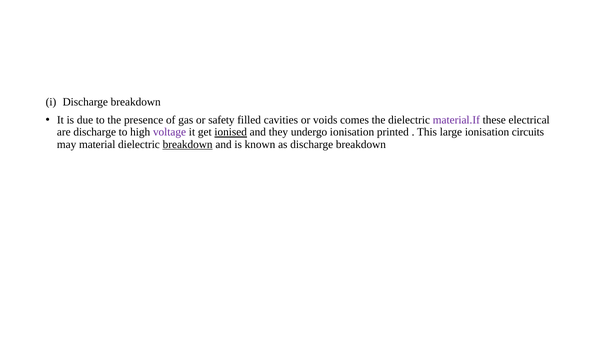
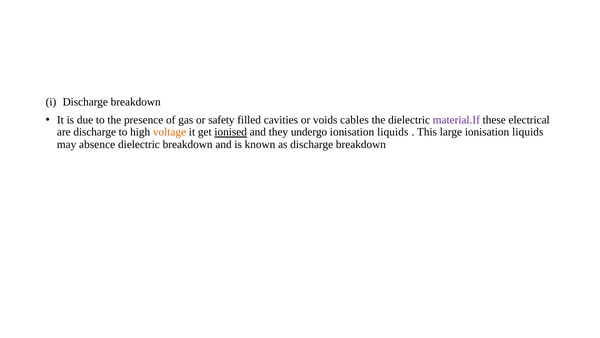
comes: comes -> cables (354, 120)
voltage colour: purple -> orange (170, 132)
printed: printed -> liquids (393, 132)
large ionisation circuits: circuits -> liquids (528, 132)
material: material -> absence (97, 144)
breakdown underline: present -> none (188, 144)
